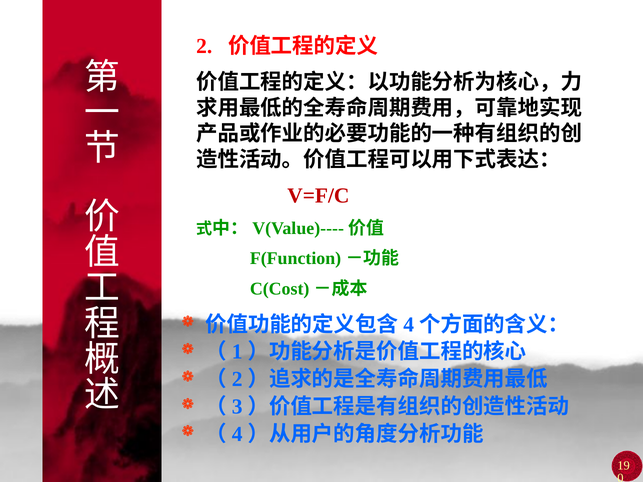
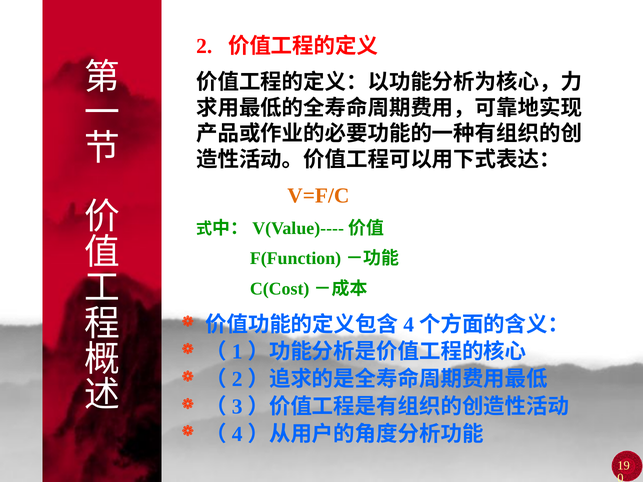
V=F/C colour: red -> orange (318, 196)
